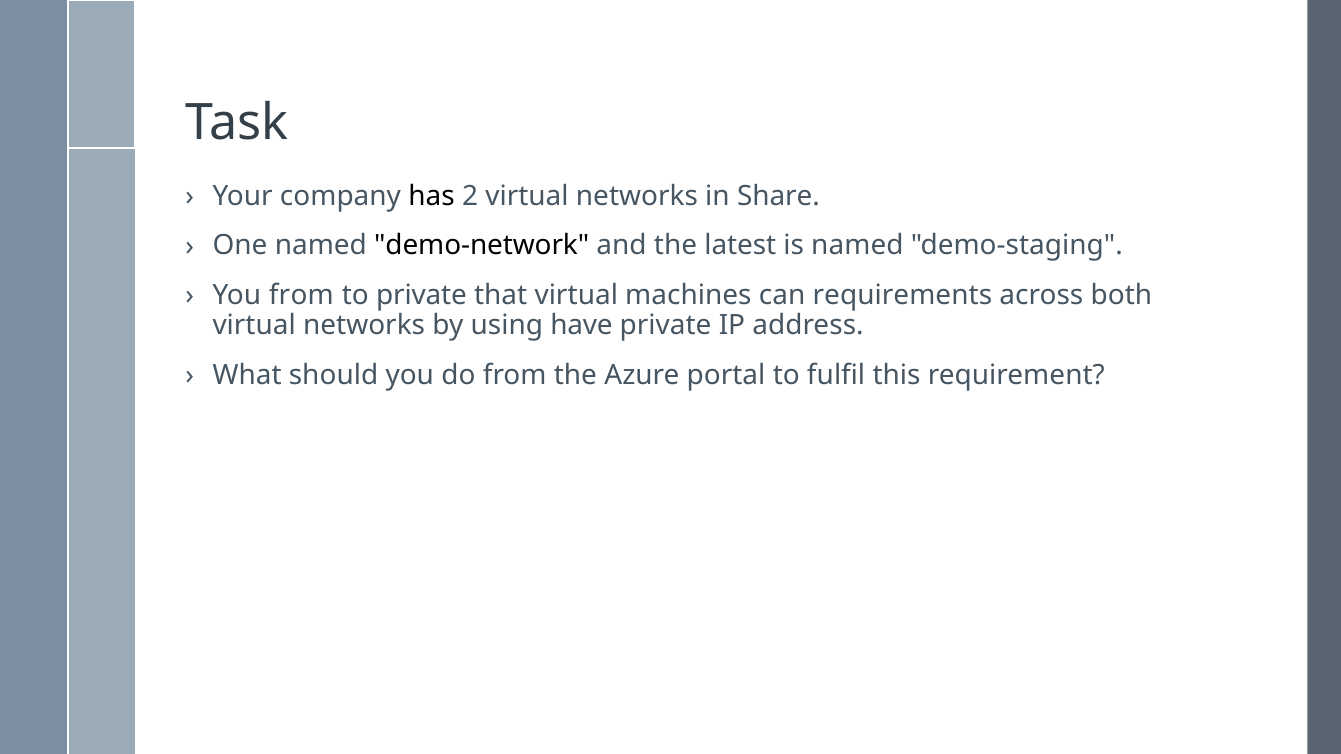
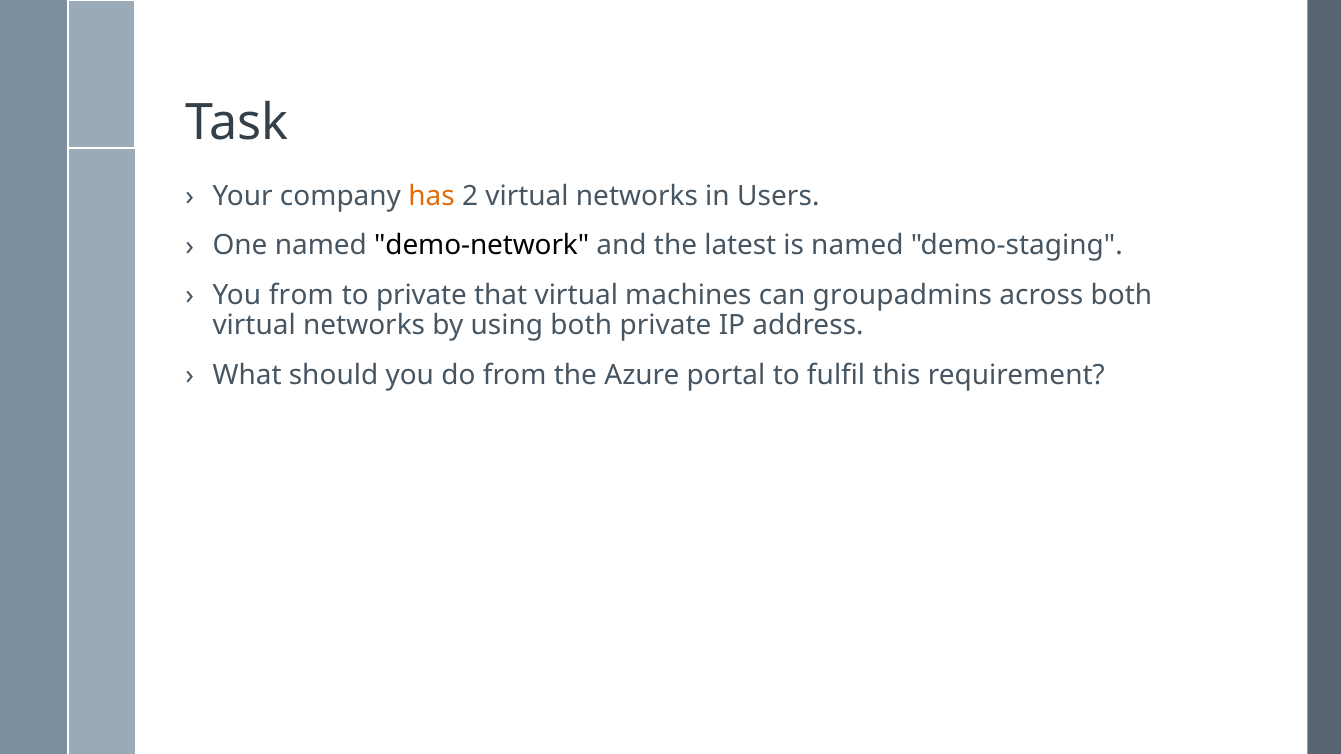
has colour: black -> orange (432, 196)
Share: Share -> Users (778, 196)
requirements: requirements -> groupadmins (902, 296)
using have: have -> both (581, 326)
